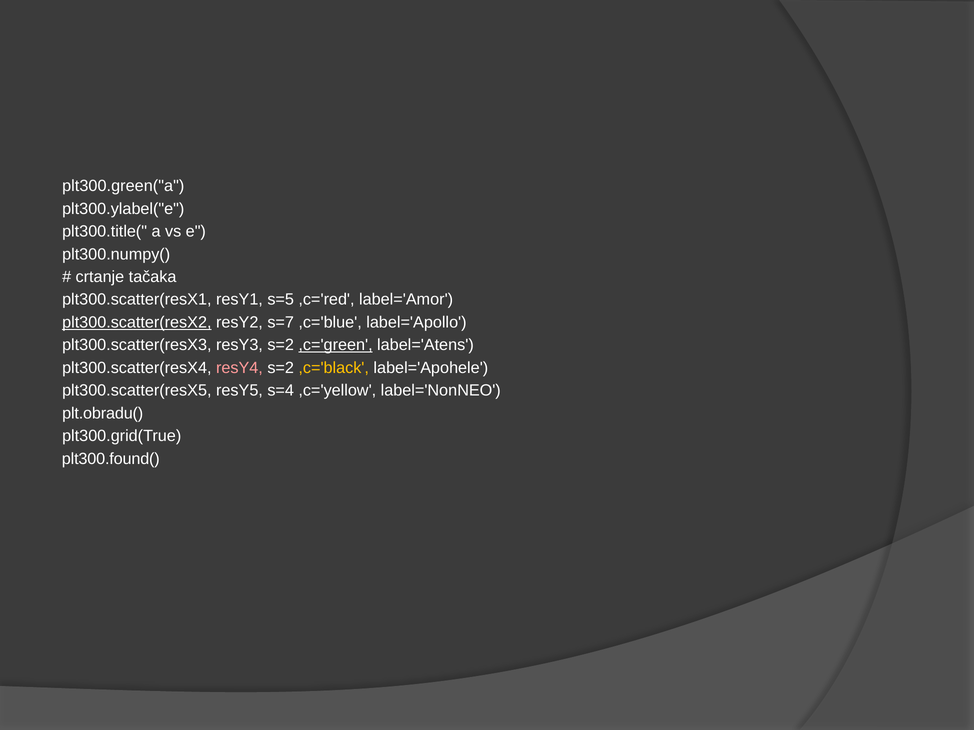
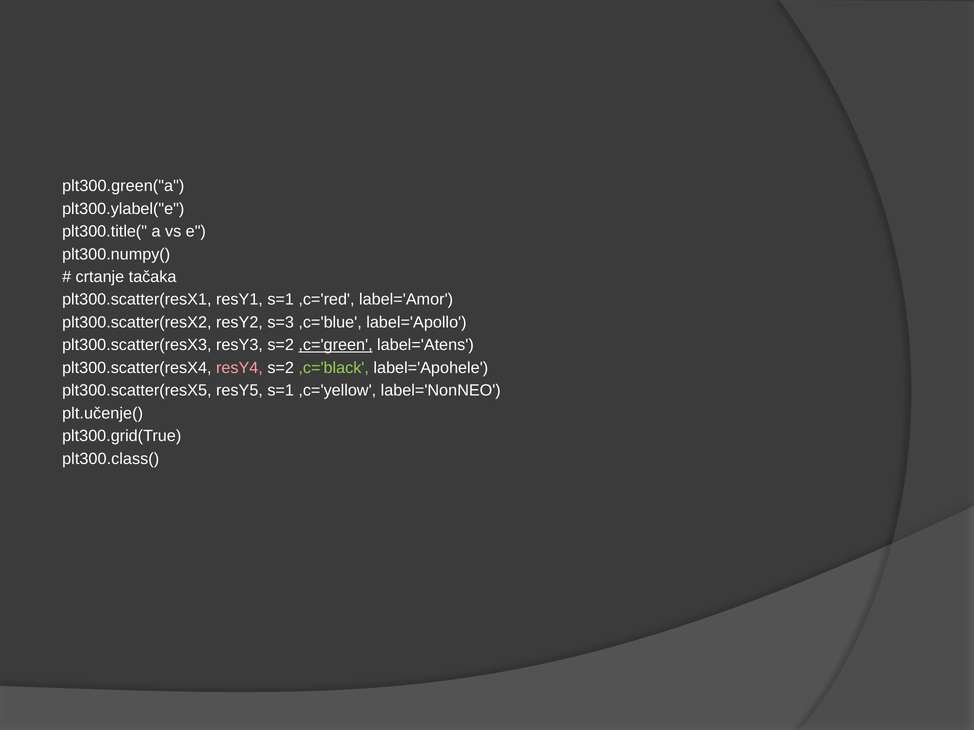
resY1 s=5: s=5 -> s=1 (281, 300)
plt300.scatter(resX2 underline: present -> none (137, 323)
s=7: s=7 -> s=3 (281, 323)
,c='black colour: yellow -> light green (334, 368)
resY5 s=4: s=4 -> s=1 (281, 391)
plt.obradu(: plt.obradu( -> plt.učenje( (103, 414)
plt300.found(: plt300.found( -> plt300.class( (111, 459)
